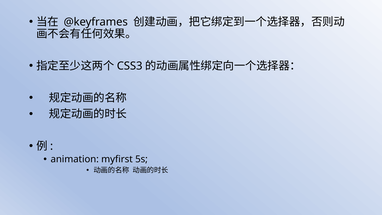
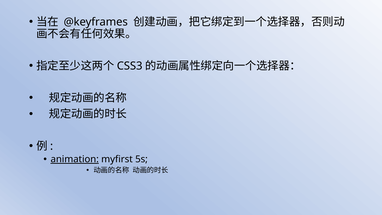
animation underline: none -> present (75, 159)
